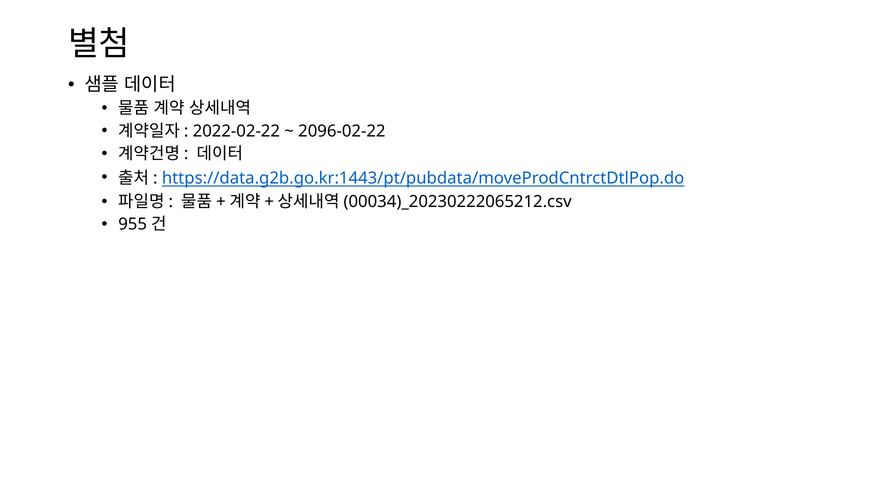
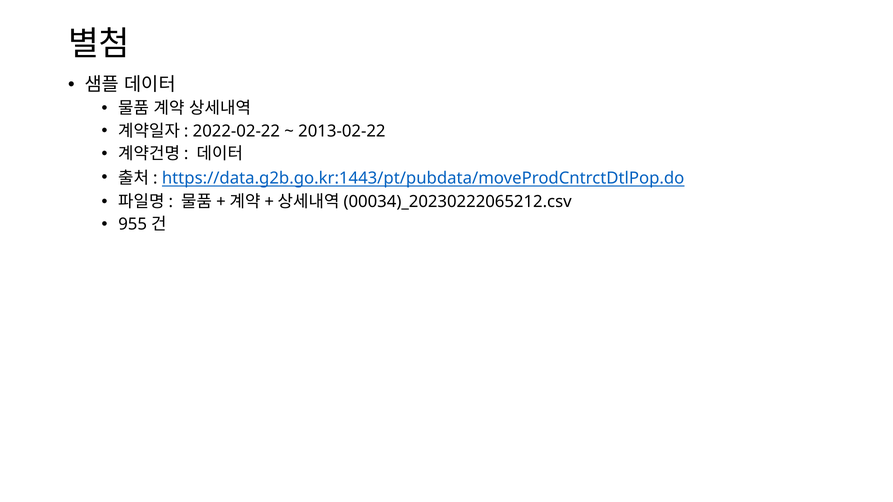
2096-02-22: 2096-02-22 -> 2013-02-22 (342, 131)
